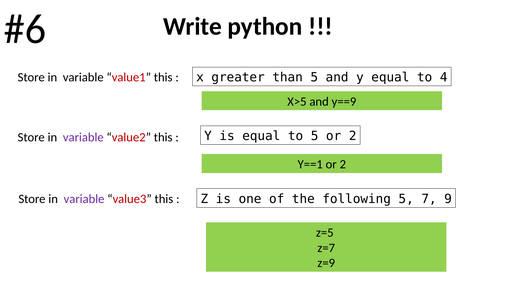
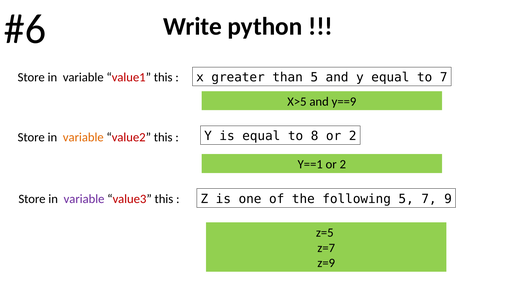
to 4: 4 -> 7 (444, 77)
variable colour: purple -> orange (83, 137)
to 5: 5 -> 8 (315, 136)
